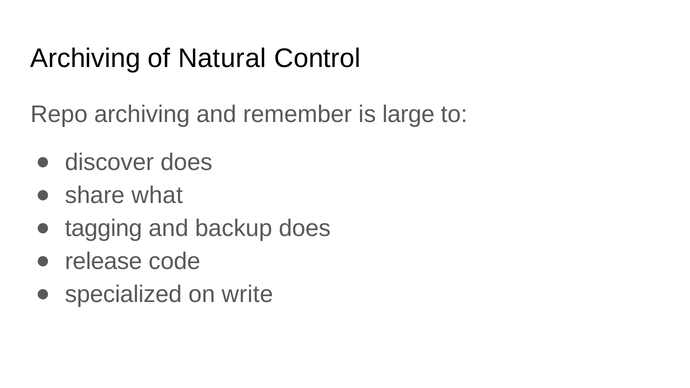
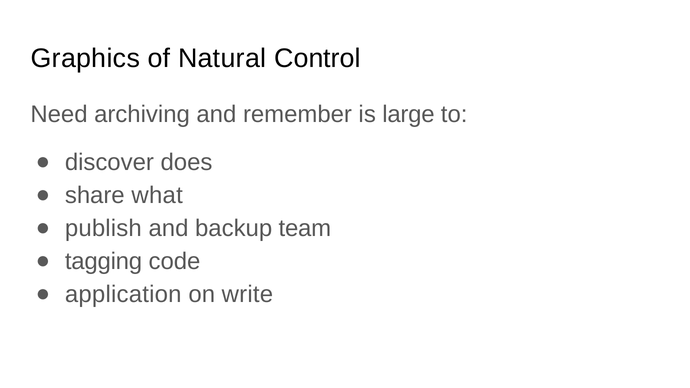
Archiving: Archiving -> Graphics (85, 58)
Repo: Repo -> Need (59, 114)
tagging: tagging -> publish (103, 229)
backup does: does -> team (305, 229)
release: release -> tagging (104, 262)
specialized: specialized -> application (123, 295)
